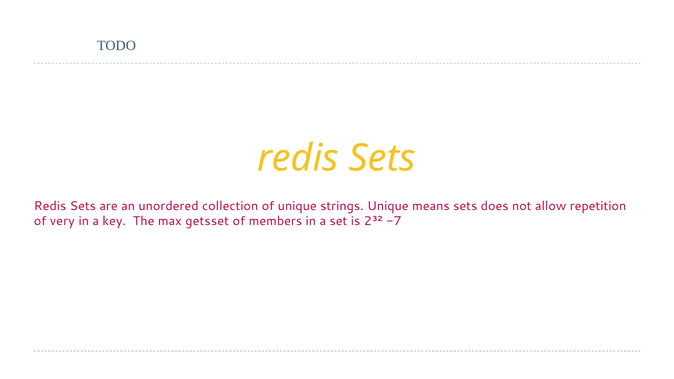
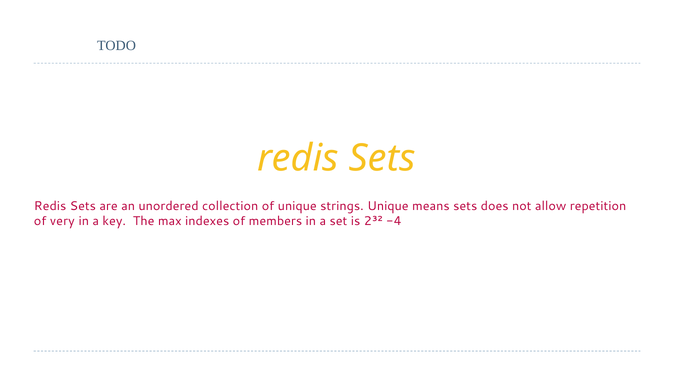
getsset: getsset -> indexes (207, 221)
-7: -7 -> -4 (394, 221)
